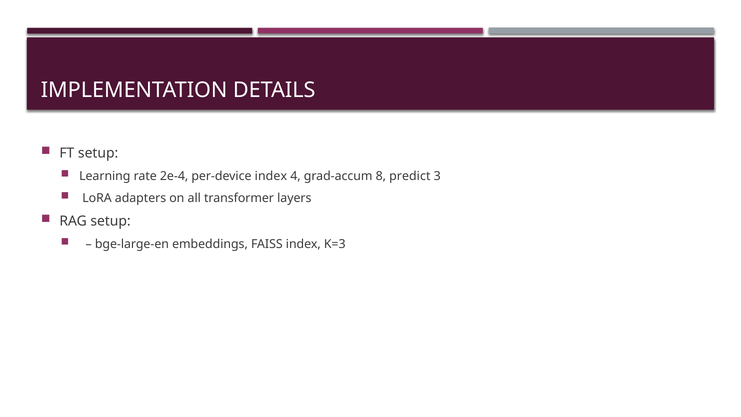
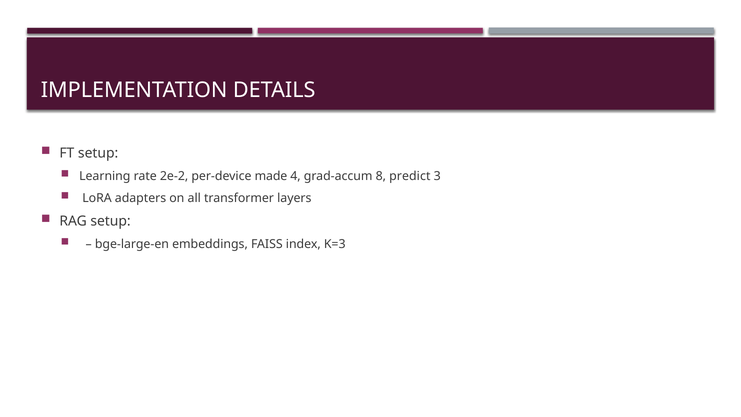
2e-4: 2e-4 -> 2e-2 (174, 176)
per-device index: index -> made (271, 176)
